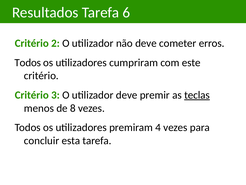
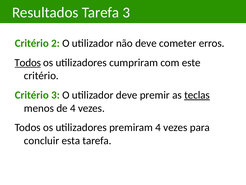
Tarefa 6: 6 -> 3 (126, 13)
Todos underline: none -> present (28, 62)
de 8: 8 -> 4 (73, 108)
